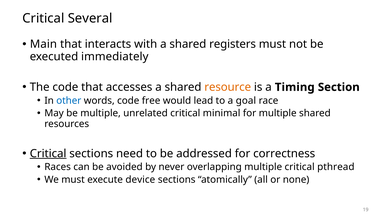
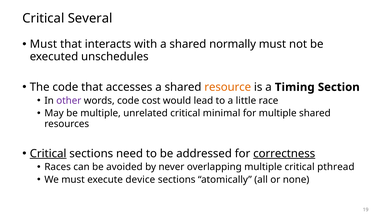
Main: Main -> Must (43, 44)
registers: registers -> normally (233, 44)
immediately: immediately -> unschedules (115, 57)
other colour: blue -> purple (69, 101)
free: free -> cost (151, 101)
goal: goal -> little (246, 101)
correctness underline: none -> present (284, 153)
